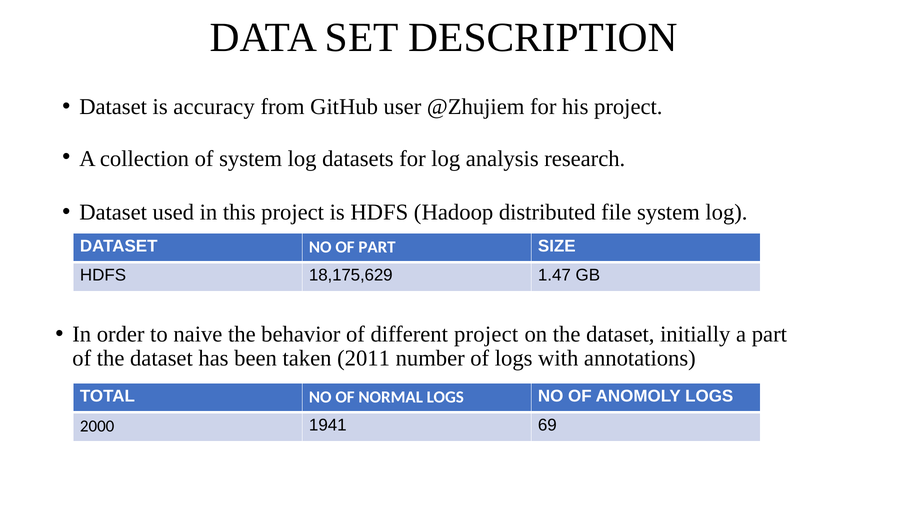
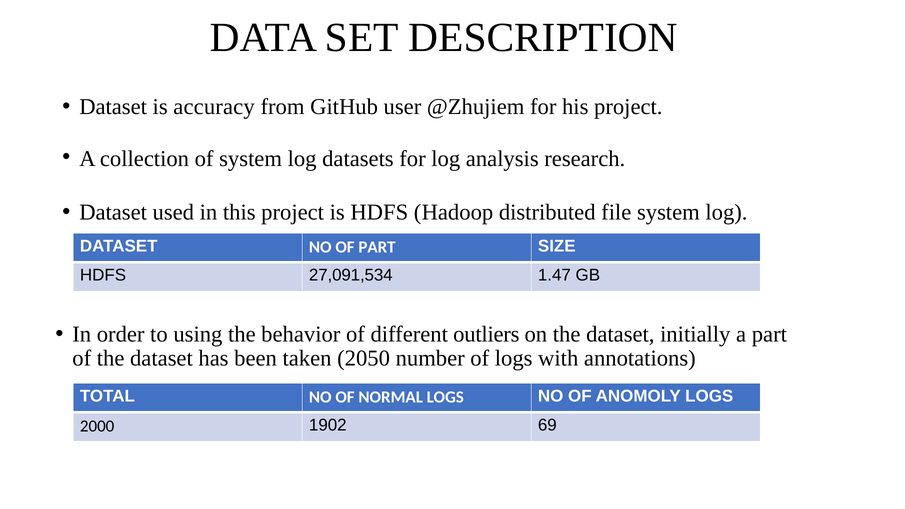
18,175,629: 18,175,629 -> 27,091,534 (351, 275)
naive: naive -> using (198, 334)
different project: project -> outliers (486, 334)
2011: 2011 -> 2050 (364, 359)
1941: 1941 -> 1902 (328, 425)
